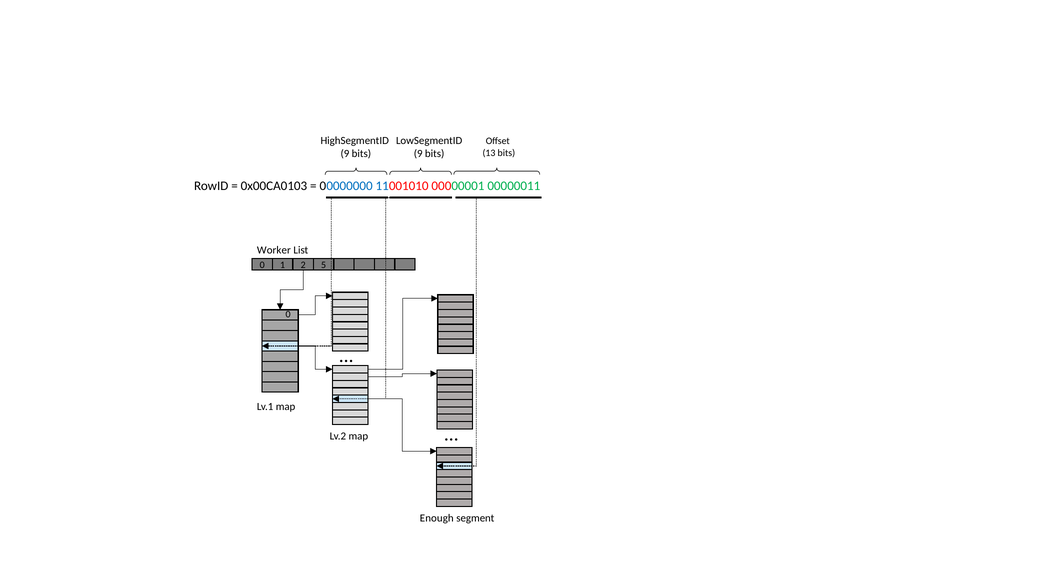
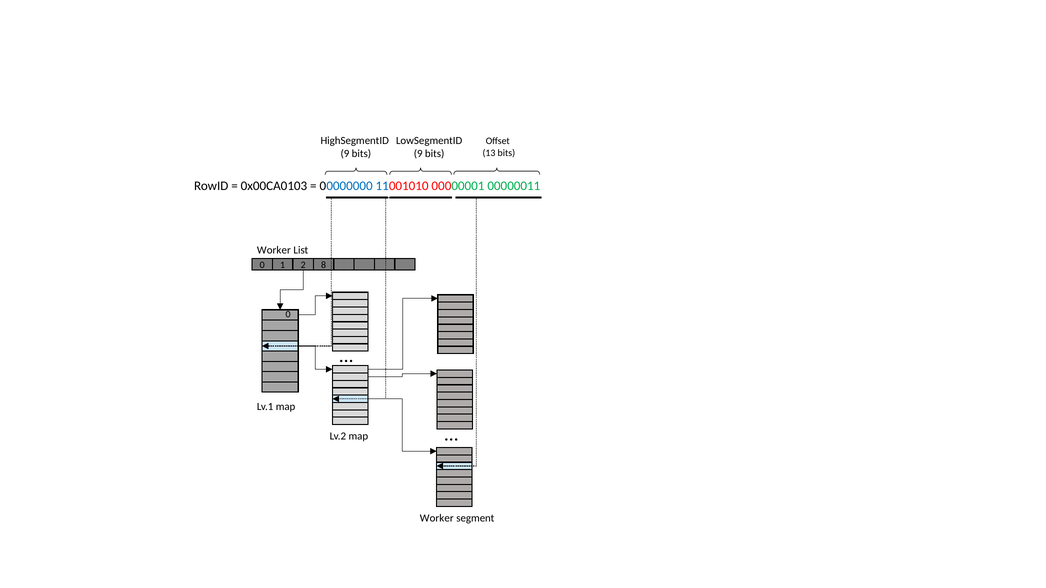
5: 5 -> 8 (324, 265)
Enough: Enough -> Worker (437, 518)
